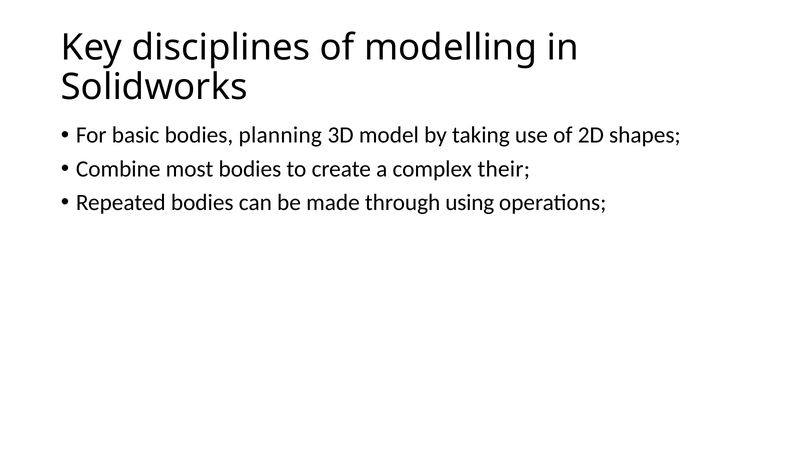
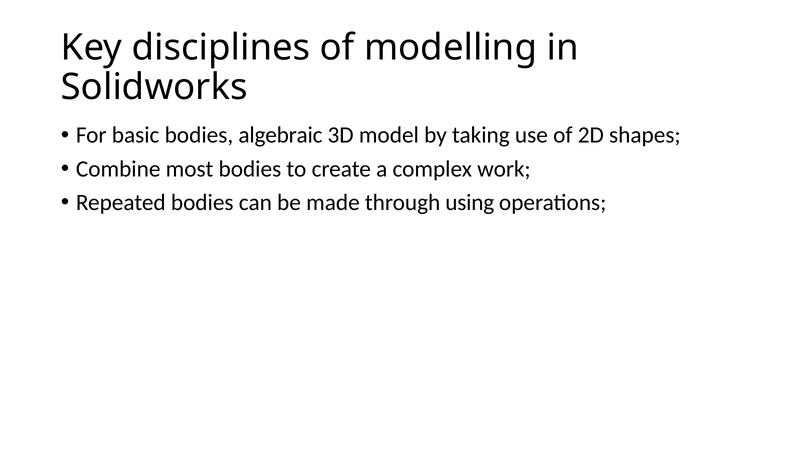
planning: planning -> algebraic (280, 135)
their: their -> work (504, 169)
